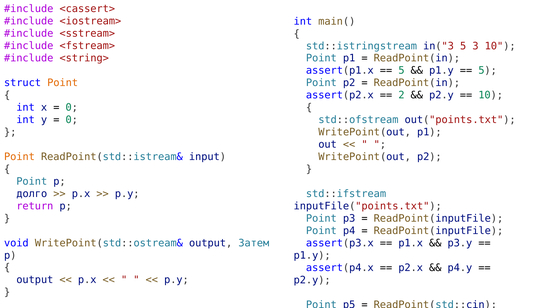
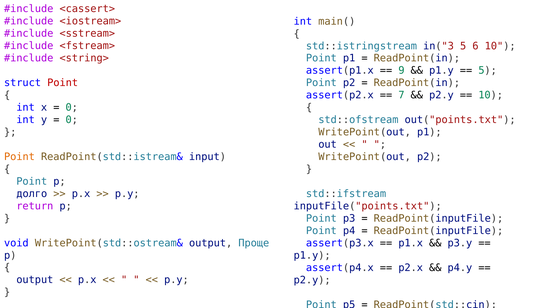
3: 3 -> 6 (475, 46)
5: 5 -> 9 (401, 71)
Point colour: orange -> red (63, 83)
2: 2 -> 7 (401, 95)
Затем: Затем -> Проще (254, 243)
